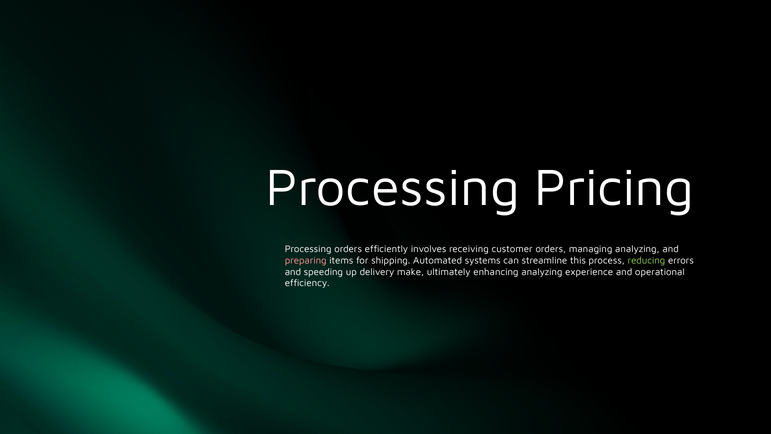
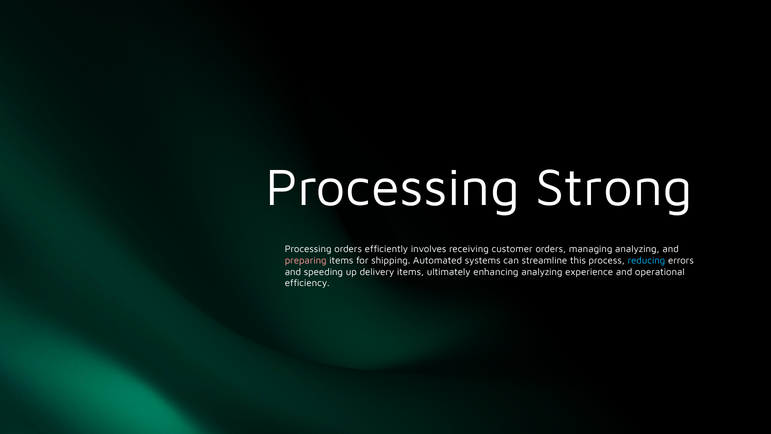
Pricing: Pricing -> Strong (614, 188)
reducing colour: light green -> light blue (646, 260)
delivery make: make -> items (411, 272)
